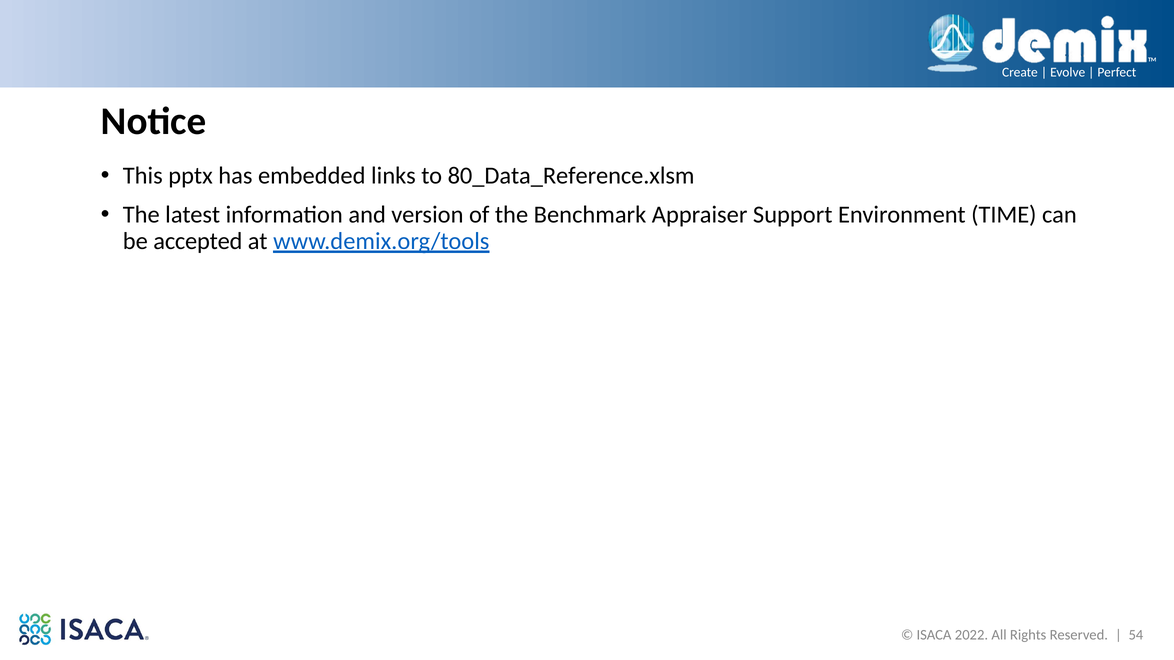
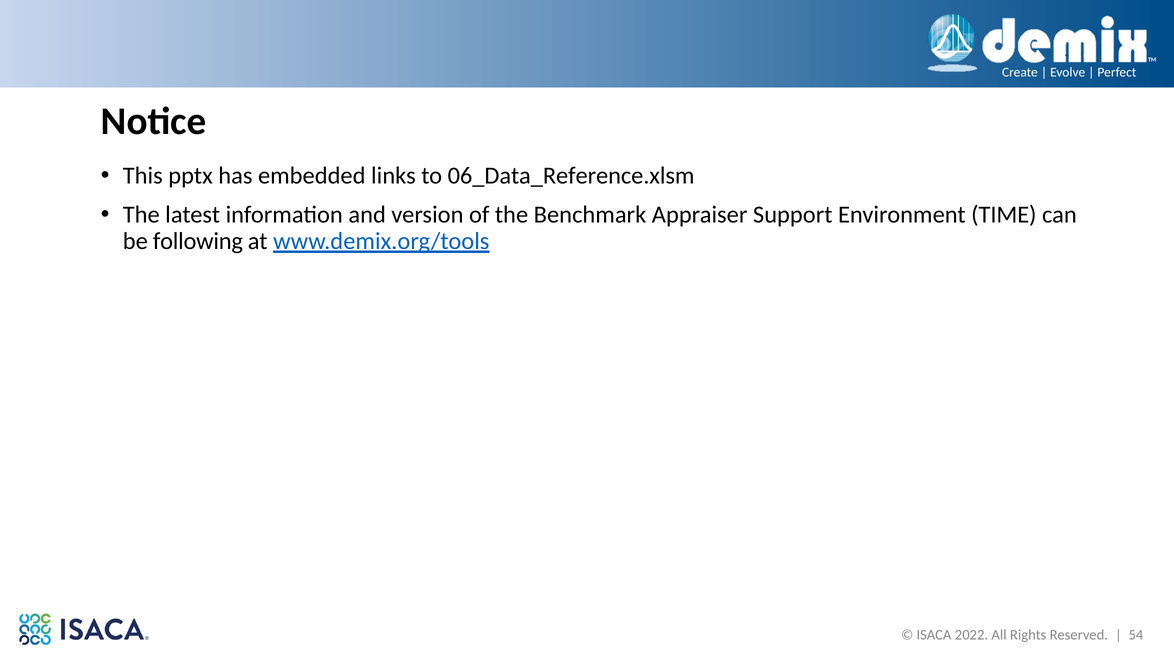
80_Data_Reference.xlsm: 80_Data_Reference.xlsm -> 06_Data_Reference.xlsm (571, 176)
accepted: accepted -> following (198, 242)
